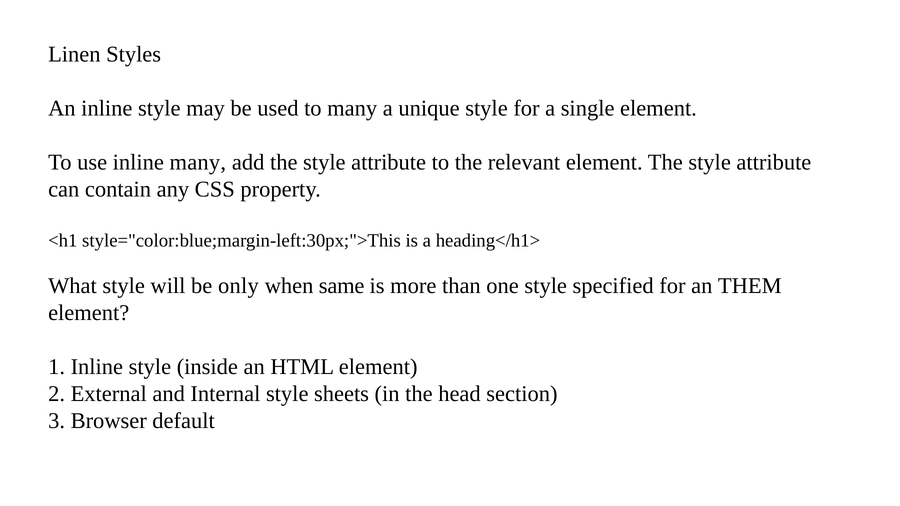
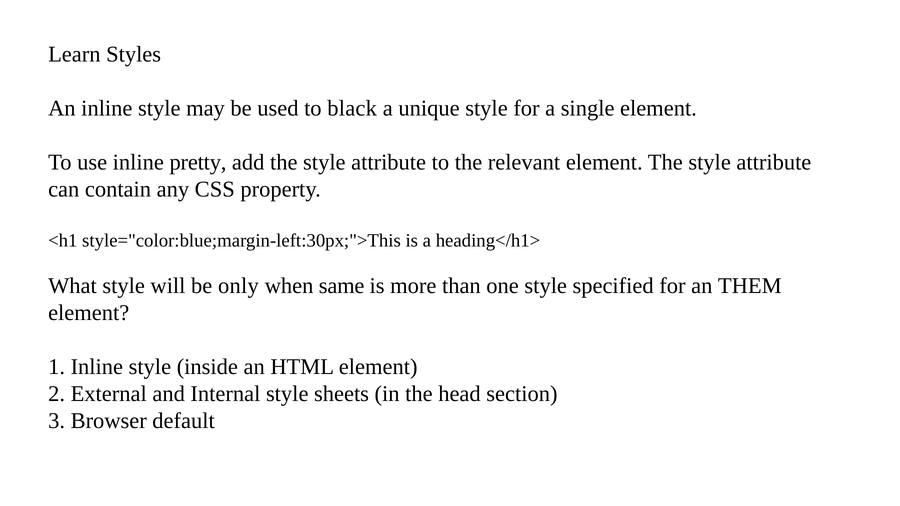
Linen: Linen -> Learn (74, 54)
to many: many -> black (352, 108)
inline many: many -> pretty (198, 162)
